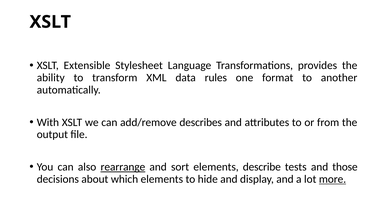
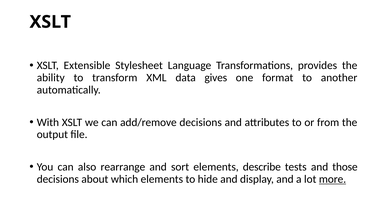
rules: rules -> gives (216, 78)
add/remove describes: describes -> decisions (201, 122)
rearrange underline: present -> none (123, 167)
